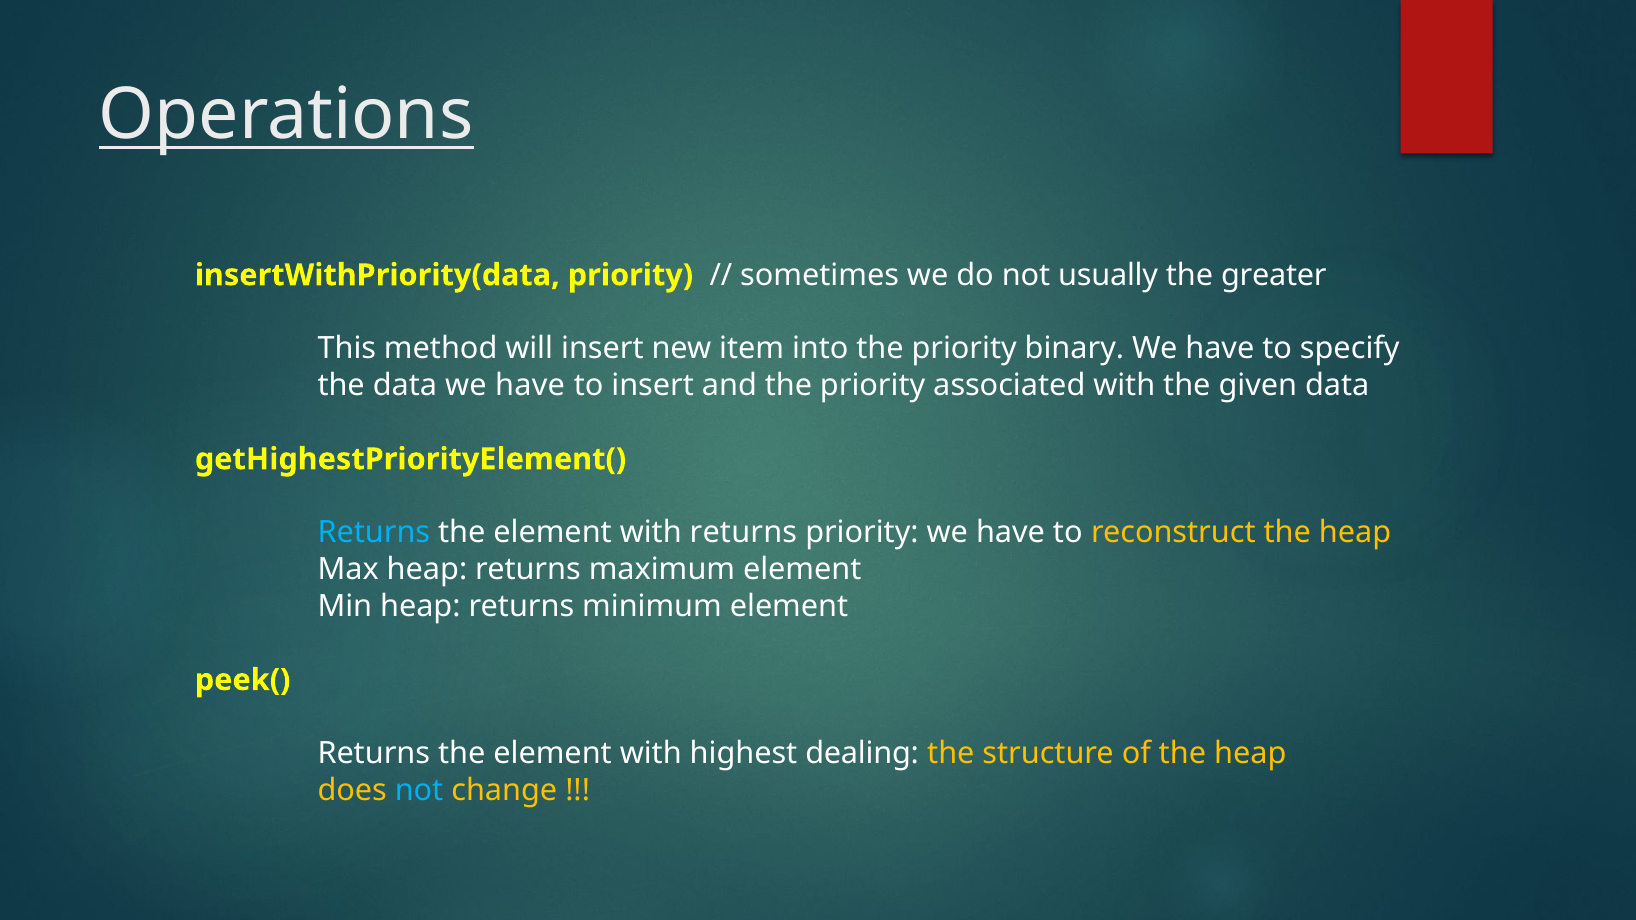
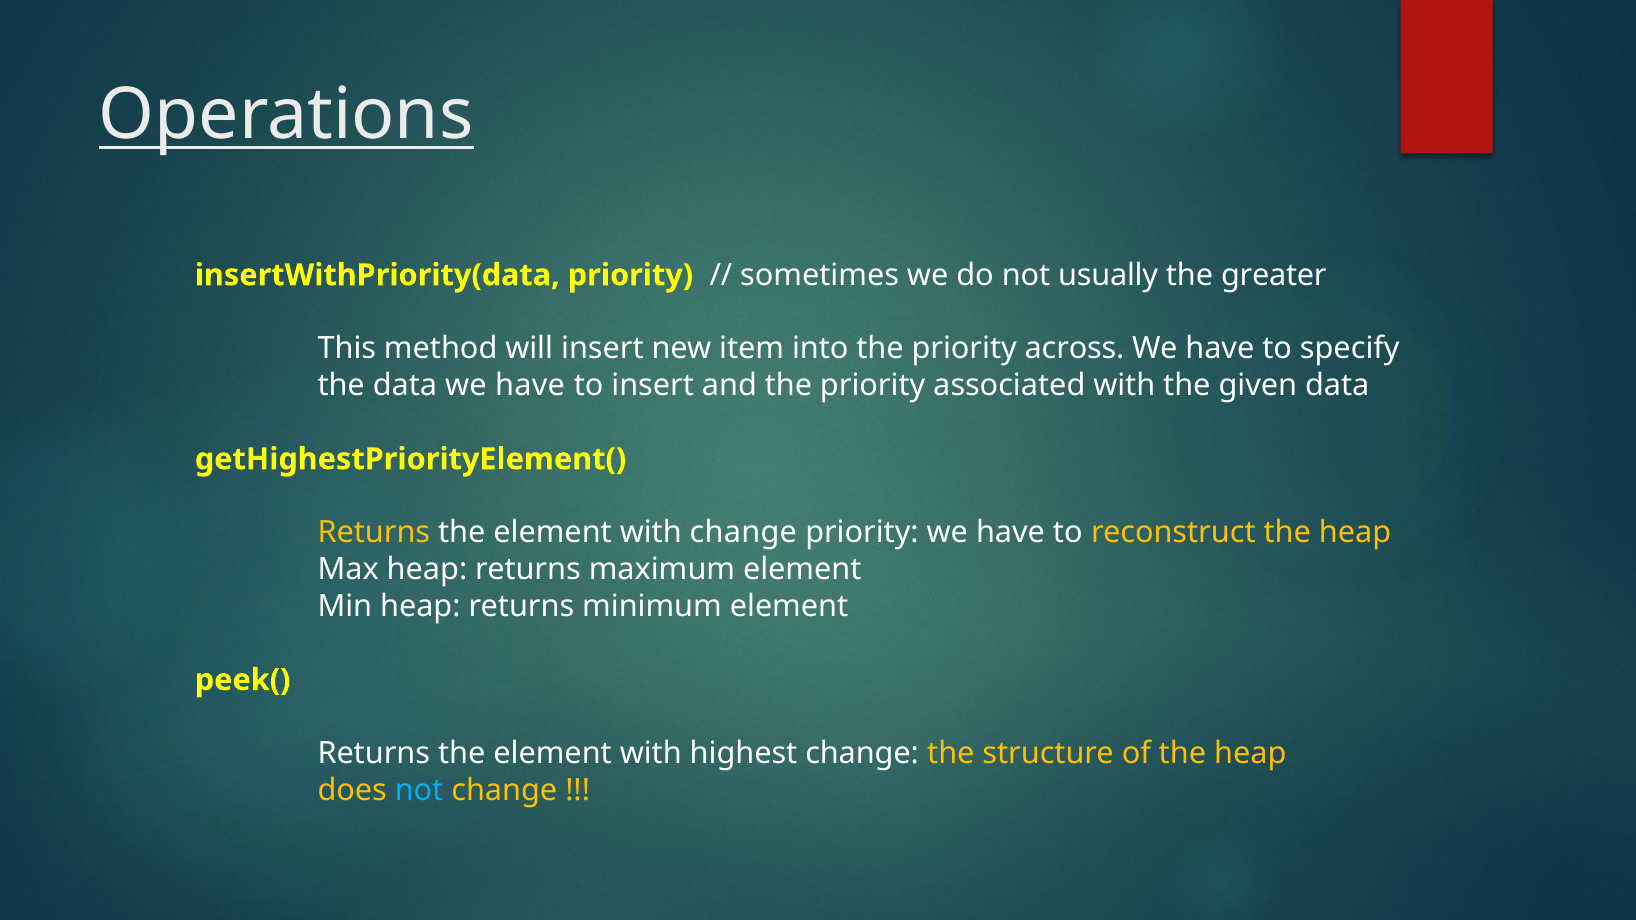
binary: binary -> across (1075, 349)
Returns colour: light blue -> yellow (374, 533)
with returns: returns -> change (743, 533)
highest dealing: dealing -> change (862, 754)
